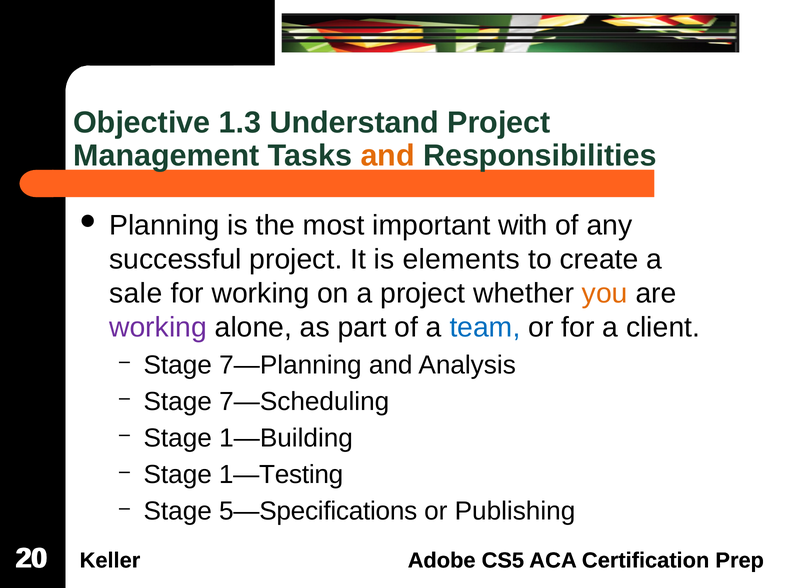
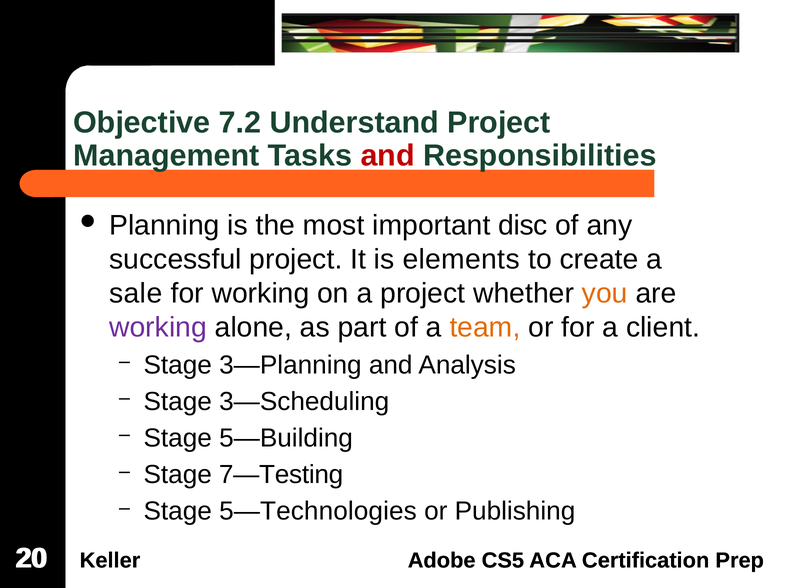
1.3: 1.3 -> 7.2 (240, 123)
and colour: orange -> red (388, 156)
with: with -> disc (523, 226)
team colour: blue -> orange (485, 328)
7—Planning: 7—Planning -> 3—Planning (290, 365)
7—Scheduling: 7—Scheduling -> 3—Scheduling (304, 402)
1—Building: 1—Building -> 5—Building (286, 439)
1—Testing: 1—Testing -> 7—Testing (281, 475)
5—Specifications: 5—Specifications -> 5—Technologies (318, 512)
